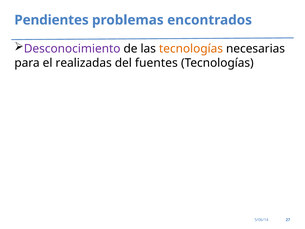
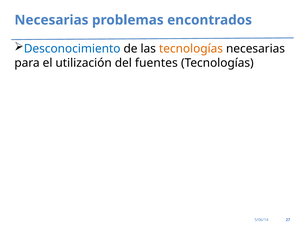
Pendientes: Pendientes -> Necesarias (51, 20)
Desconocimiento colour: purple -> blue (72, 49)
realizadas: realizadas -> utilización (84, 63)
